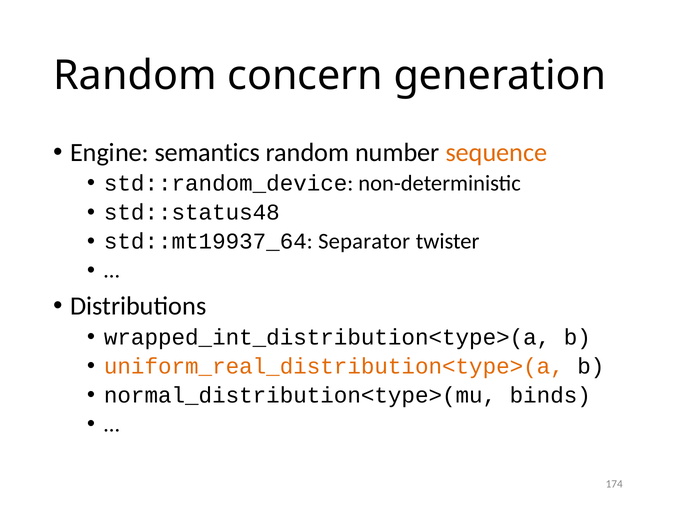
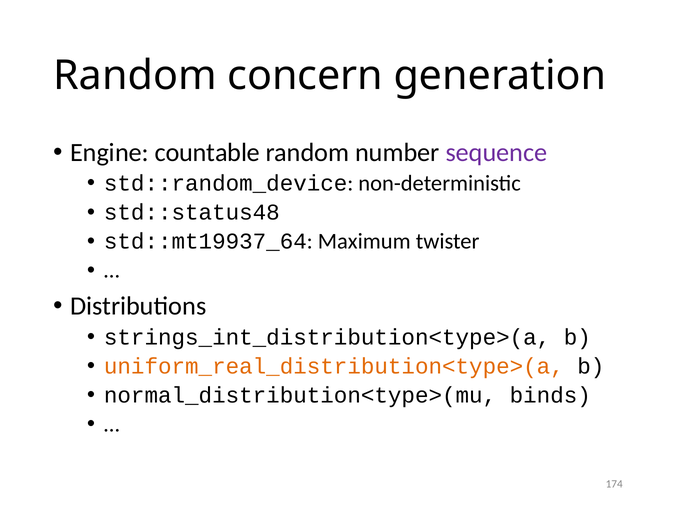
semantics: semantics -> countable (207, 152)
sequence colour: orange -> purple (496, 152)
Separator: Separator -> Maximum (364, 241)
wrapped_int_distribution<type>(a: wrapped_int_distribution<type>(a -> strings_int_distribution<type>(a (327, 337)
